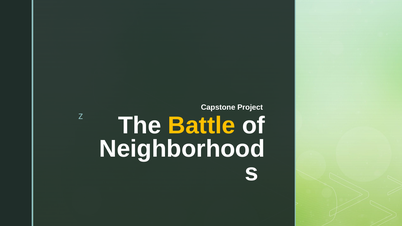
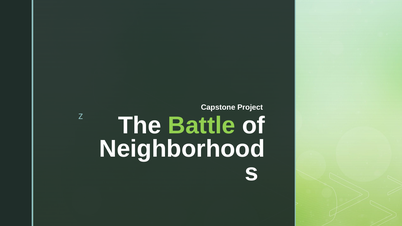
Battle colour: yellow -> light green (202, 125)
